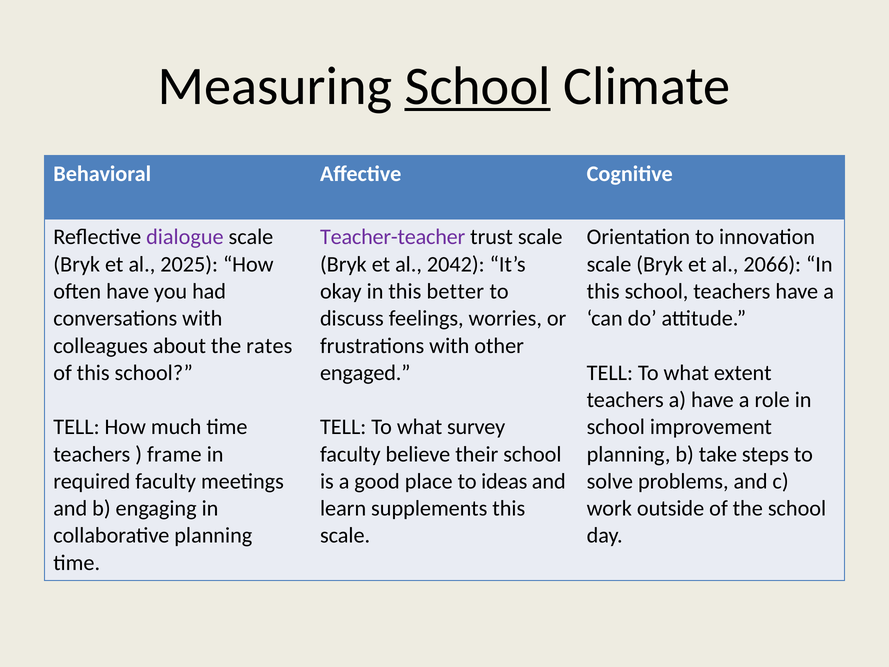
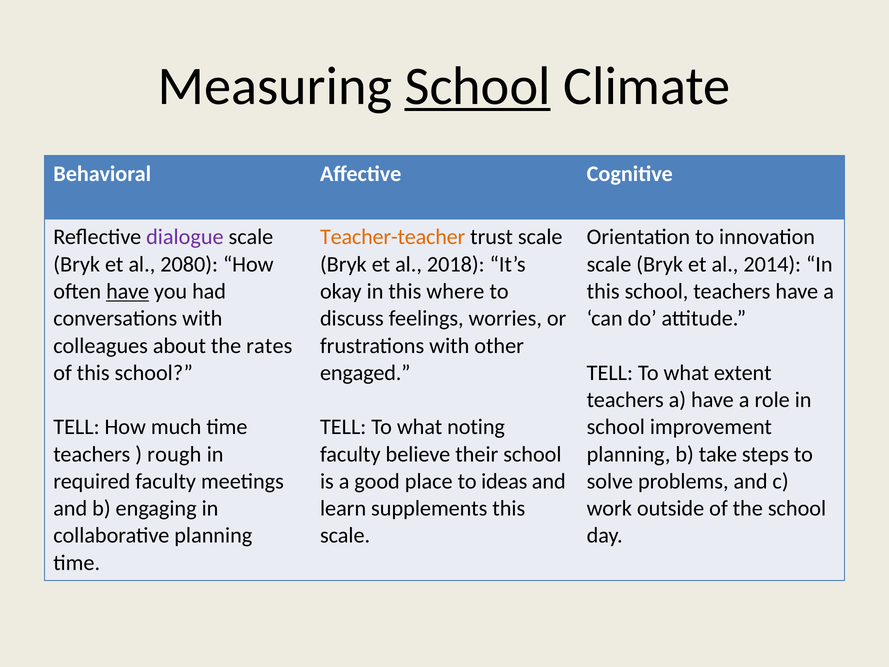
Teacher-teacher colour: purple -> orange (393, 237)
2025: 2025 -> 2080 (189, 264)
2042: 2042 -> 2018 (456, 264)
2066: 2066 -> 2014 (772, 264)
have underline: none -> present (128, 291)
better: better -> where (455, 291)
survey: survey -> noting (476, 427)
frame: frame -> rough (174, 454)
